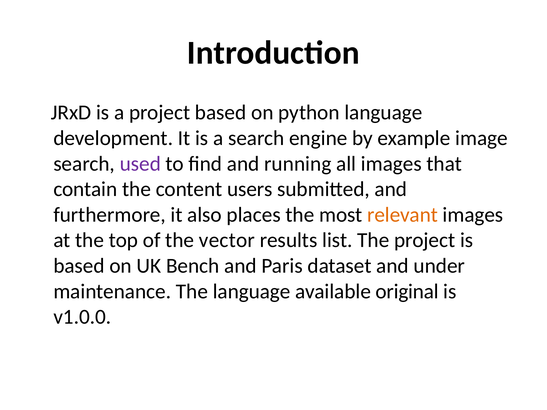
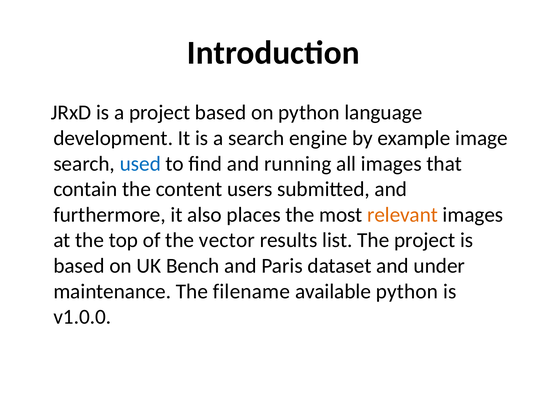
used colour: purple -> blue (140, 164)
The language: language -> filename (251, 292)
available original: original -> python (407, 292)
